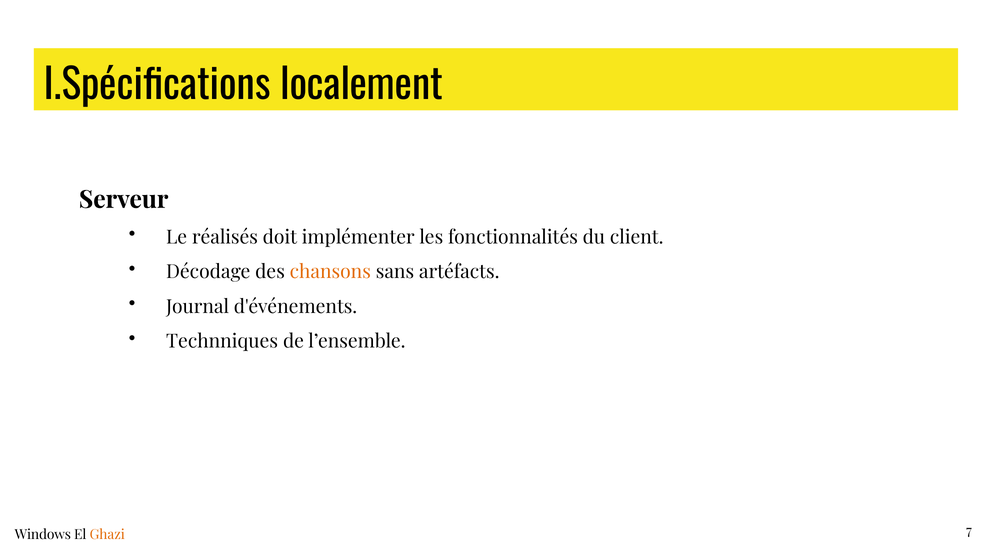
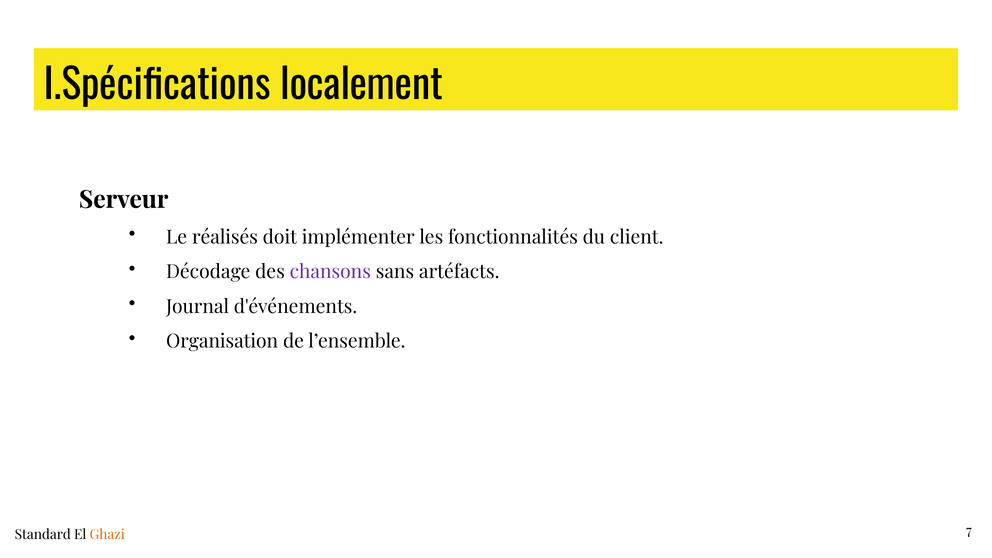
chansons colour: orange -> purple (330, 272)
Technniques: Technniques -> Organisation (222, 341)
Windows: Windows -> Standard (43, 535)
